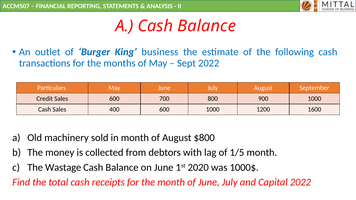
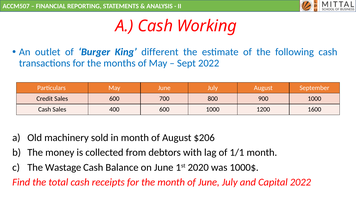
A Cash Balance: Balance -> Working (207, 26)
business: business -> different (160, 52)
$800: $800 -> $206 (204, 138)
1/5: 1/5 -> 1/1 (237, 153)
